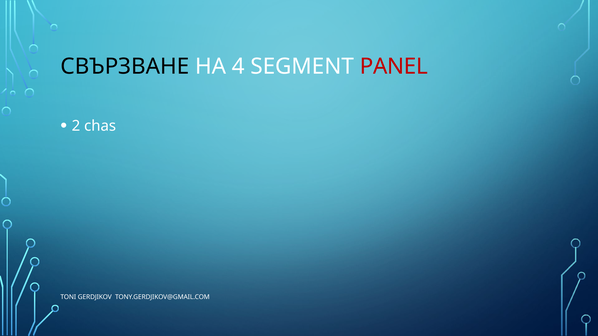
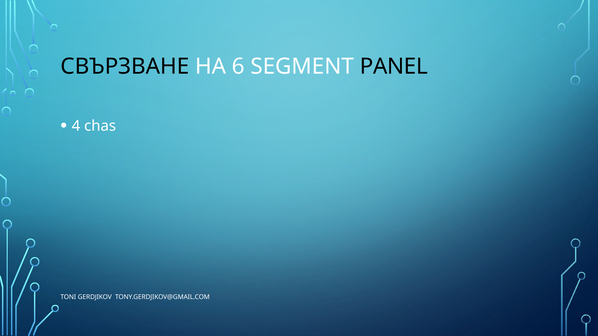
4: 4 -> 6 (238, 66)
PANEL colour: red -> black (394, 66)
2: 2 -> 4 (76, 126)
